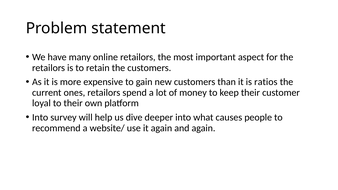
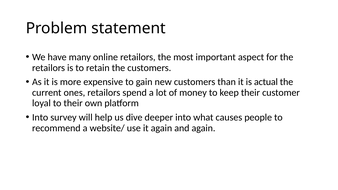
ratios: ratios -> actual (266, 82)
